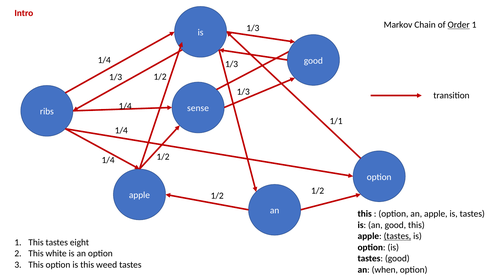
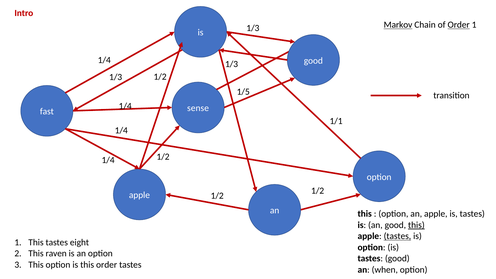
Markov underline: none -> present (398, 25)
1/3: 1/3 -> 1/5 (243, 92)
ribs: ribs -> fast (47, 111)
this underline: none -> present (416, 225)
white: white -> raven (56, 253)
this weed: weed -> order (107, 265)
